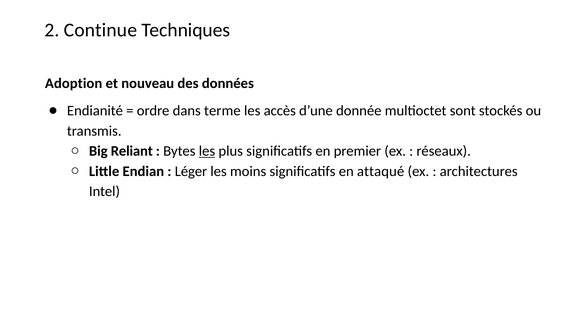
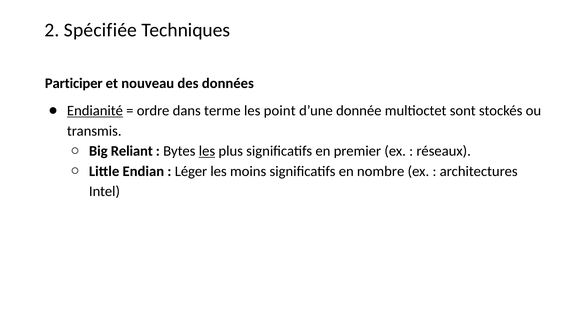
Continue: Continue -> Spécifiée (100, 30)
Adoption: Adoption -> Participer (74, 83)
Endianité underline: none -> present (95, 111)
accès: accès -> point (280, 111)
attaqué: attaqué -> nombre (381, 172)
